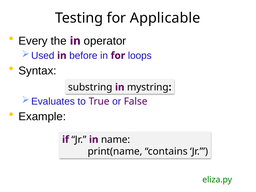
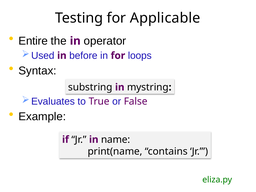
Every: Every -> Entire (33, 41)
